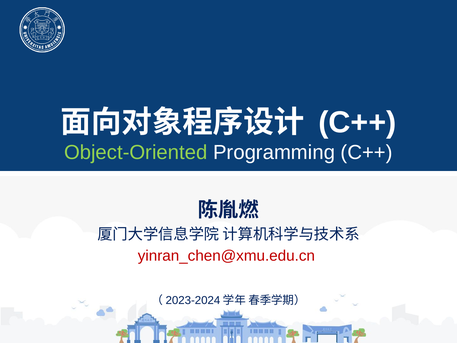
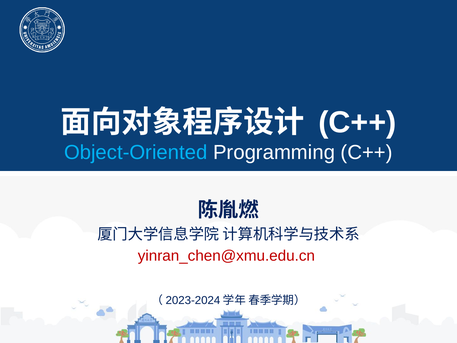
Object-Oriented colour: light green -> light blue (136, 152)
